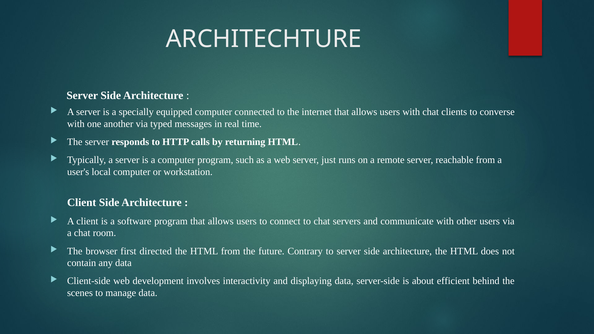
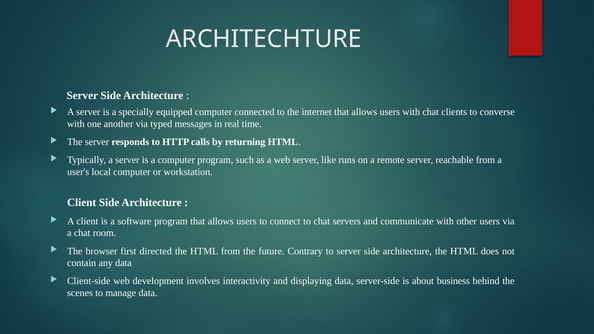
just: just -> like (329, 160)
efficient: efficient -> business (453, 281)
